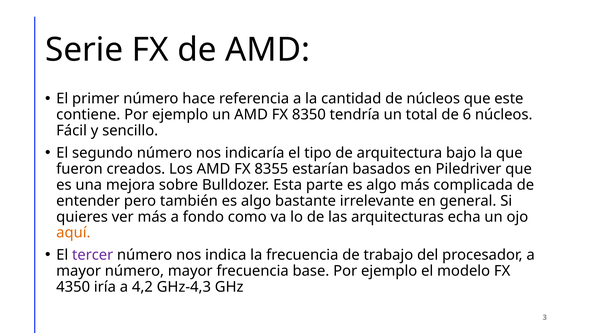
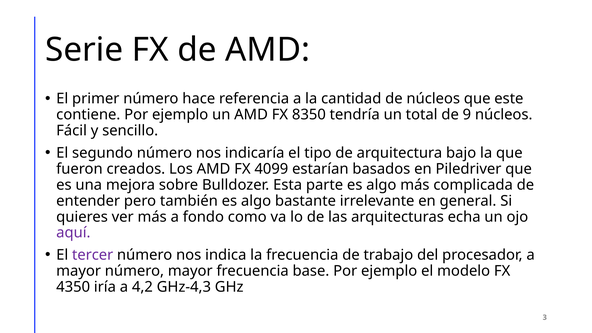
6: 6 -> 9 (467, 115)
8355: 8355 -> 4099 (271, 169)
aquí colour: orange -> purple (73, 233)
